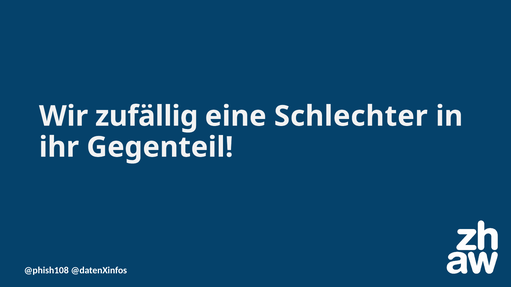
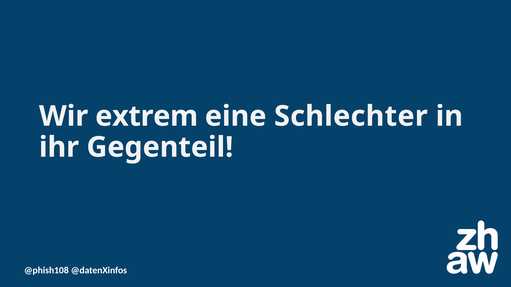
zufällig: zufällig -> extrem (147, 116)
